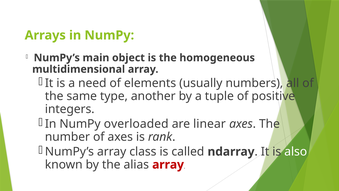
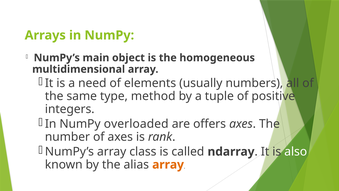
another: another -> method (153, 96)
linear: linear -> offers (210, 124)
array colour: red -> orange (168, 164)
